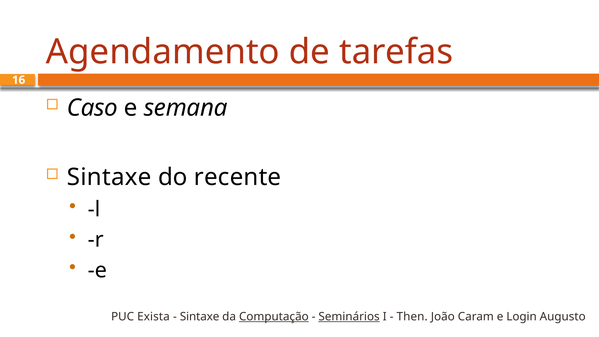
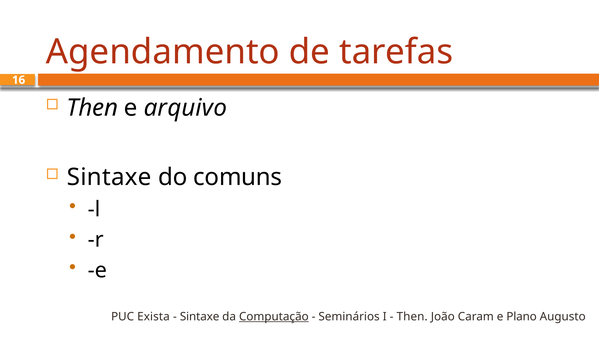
Caso: Caso -> Then (92, 108)
semana: semana -> arquivo (185, 108)
recente: recente -> comuns (238, 177)
Seminários underline: present -> none (349, 317)
Login: Login -> Plano (522, 317)
